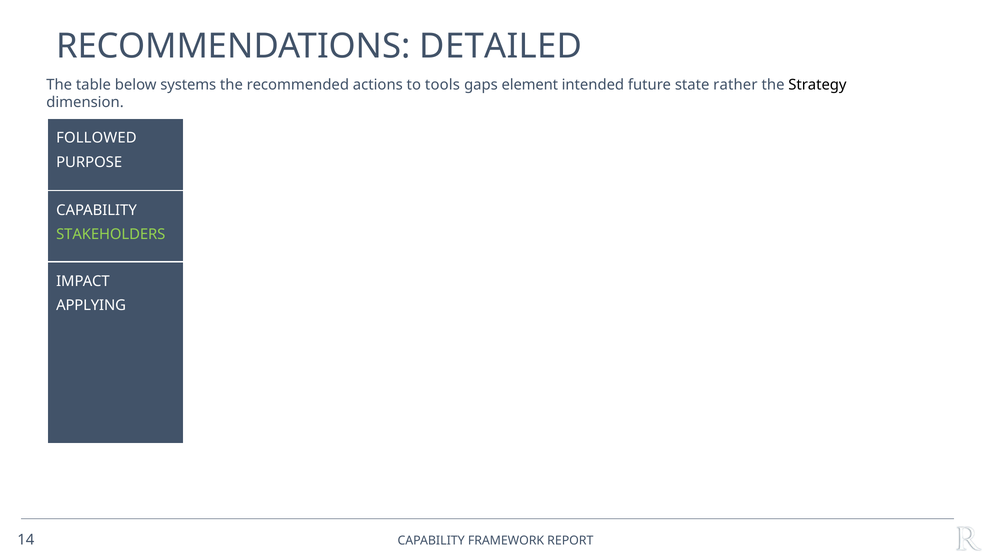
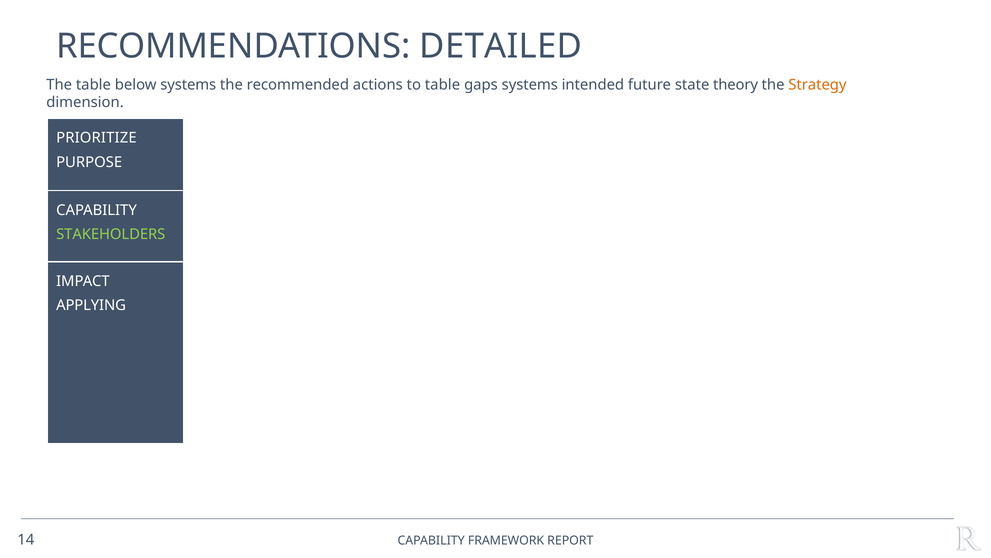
to tools: tools -> table (442, 85)
gaps element: element -> systems (530, 85)
rather: rather -> theory (736, 85)
Strategy colour: black -> orange (817, 85)
FOLLOWED: FOLLOWED -> PRIORITIZE (96, 138)
